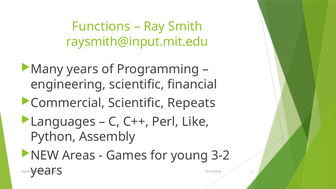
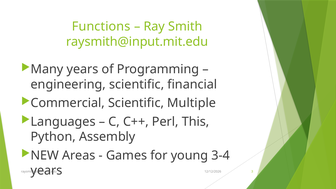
Repeats: Repeats -> Multiple (192, 103)
Like: Like -> This (196, 122)
3-2: 3-2 -> 3-4 (221, 155)
